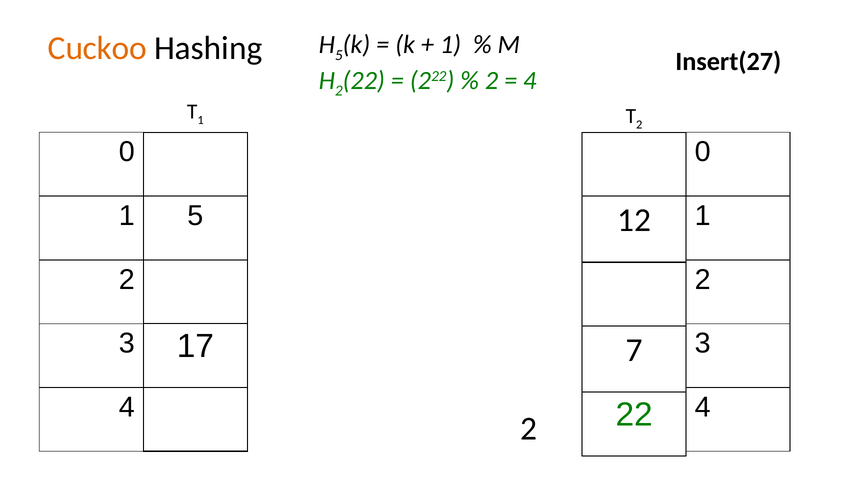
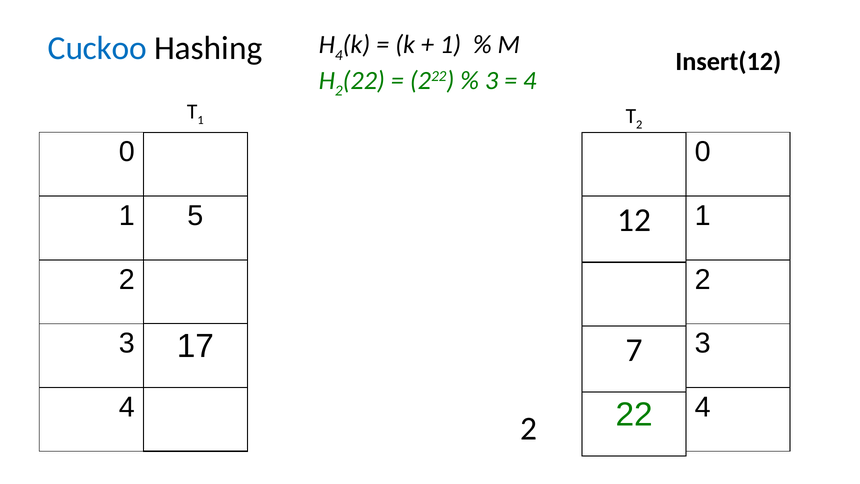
5: 5 -> 4 (339, 55)
Cuckoo colour: orange -> blue (97, 48)
Insert(27: Insert(27 -> Insert(12 (728, 62)
2: 2 -> 3 (492, 81)
